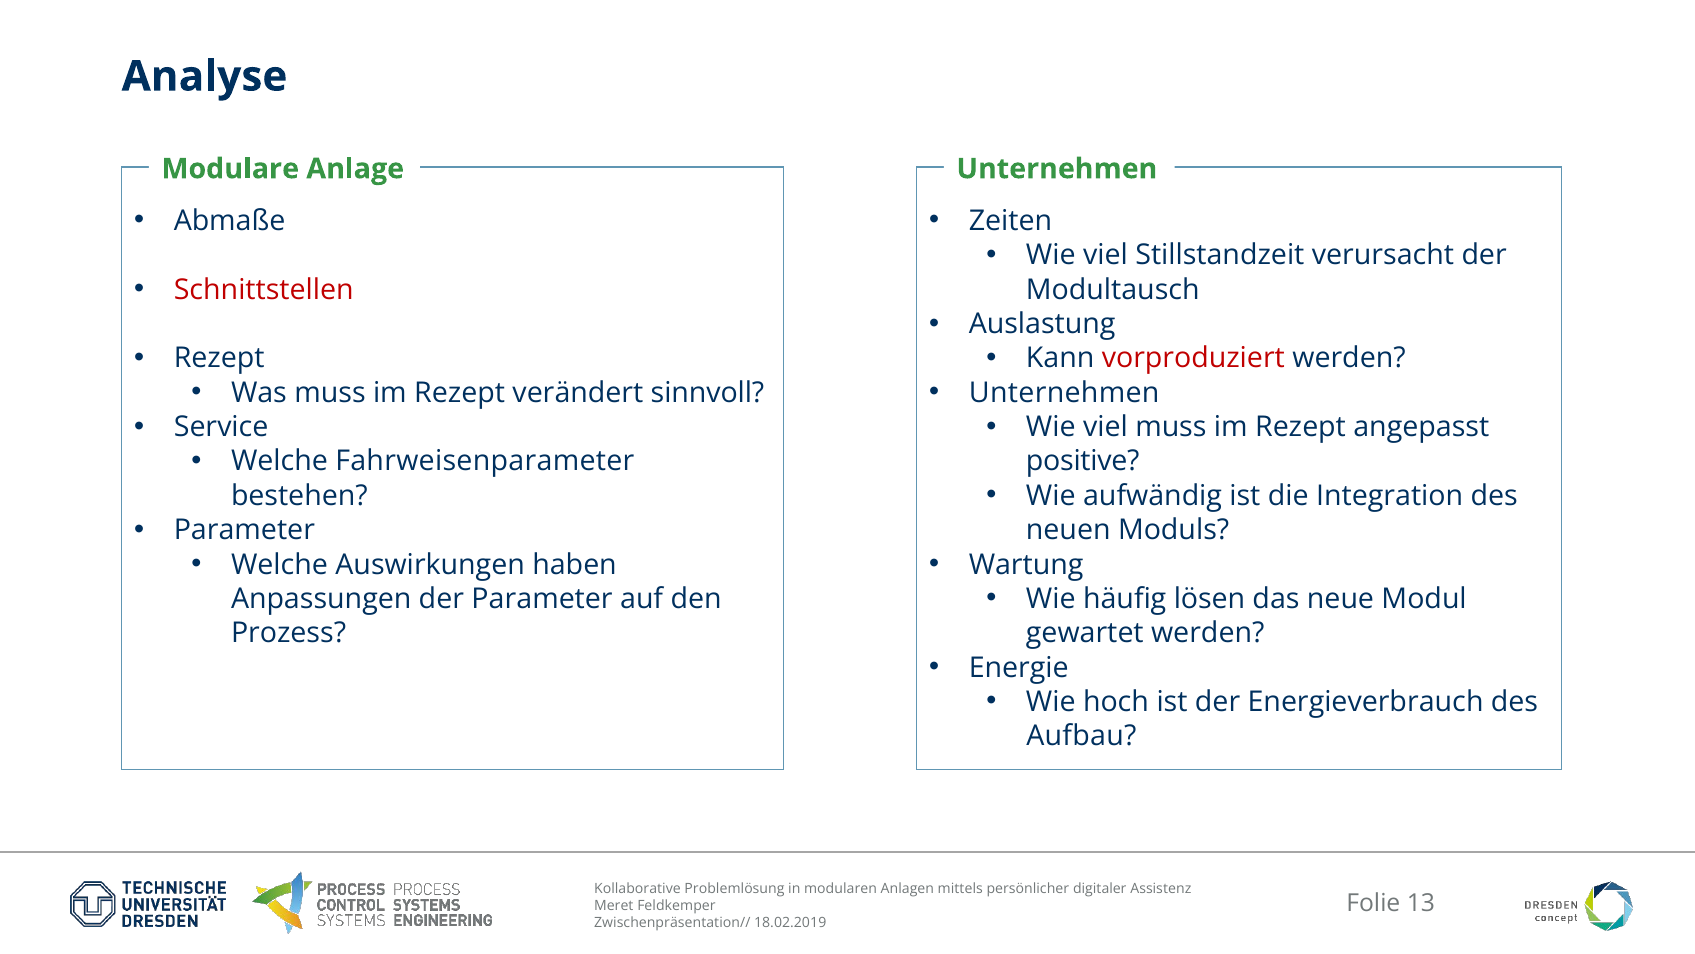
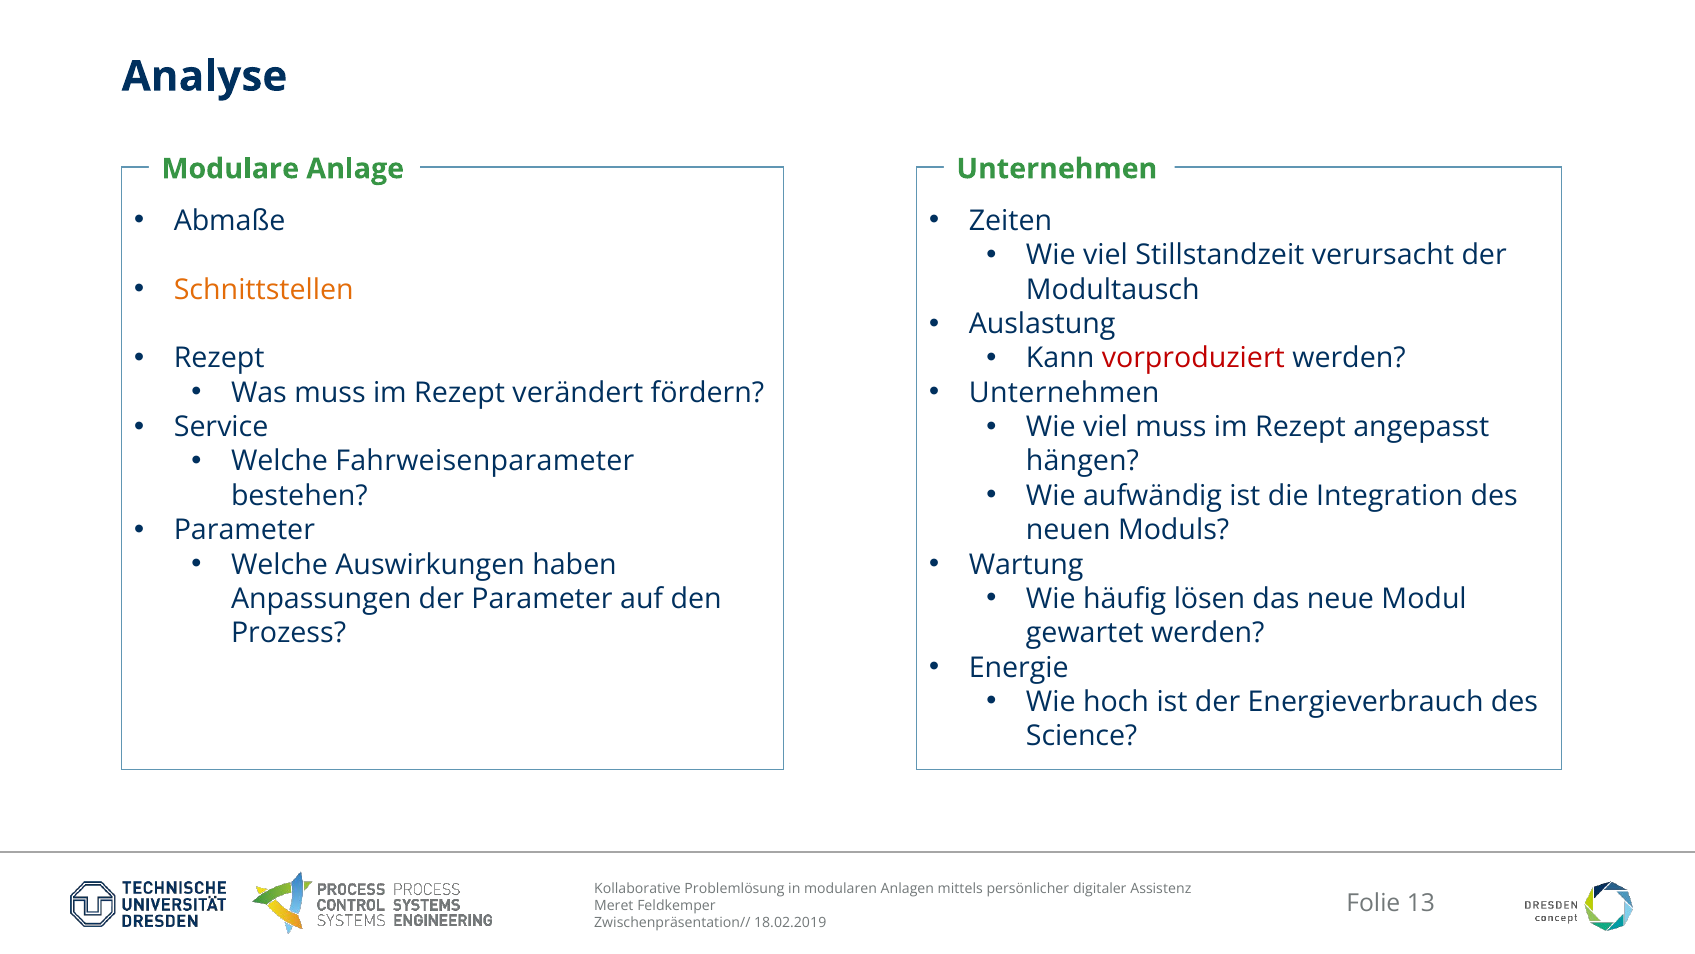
Schnittstellen colour: red -> orange (264, 290)
sinnvoll: sinnvoll -> fördern (707, 393)
positive: positive -> hängen (1083, 461)
Aufbau: Aufbau -> Science (1082, 736)
